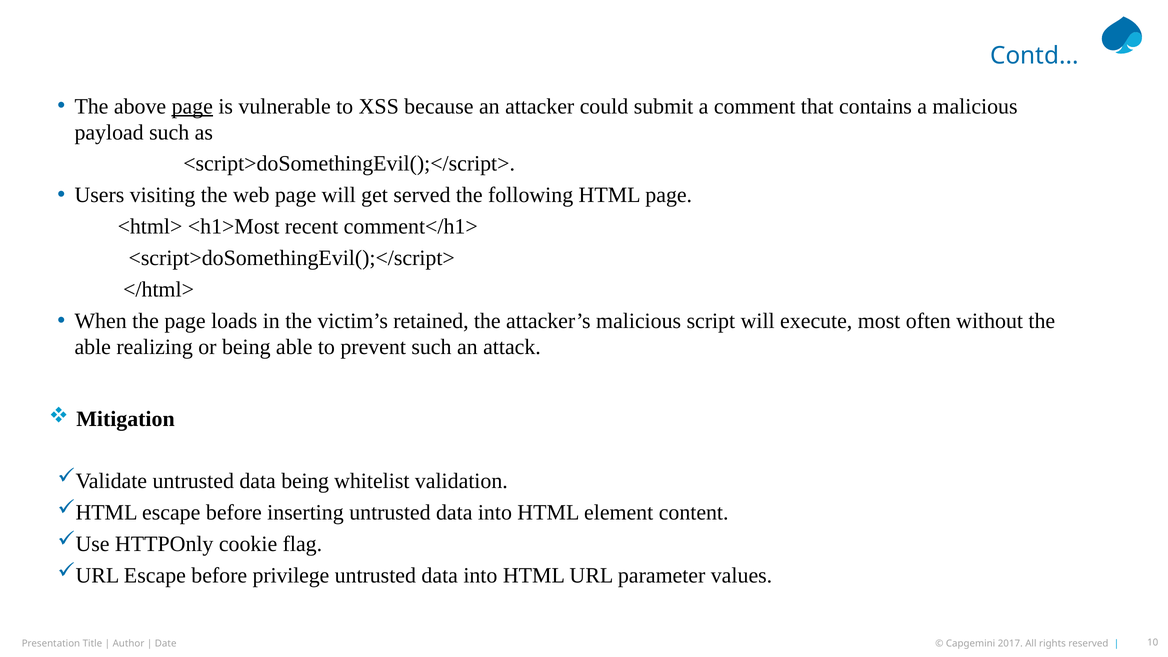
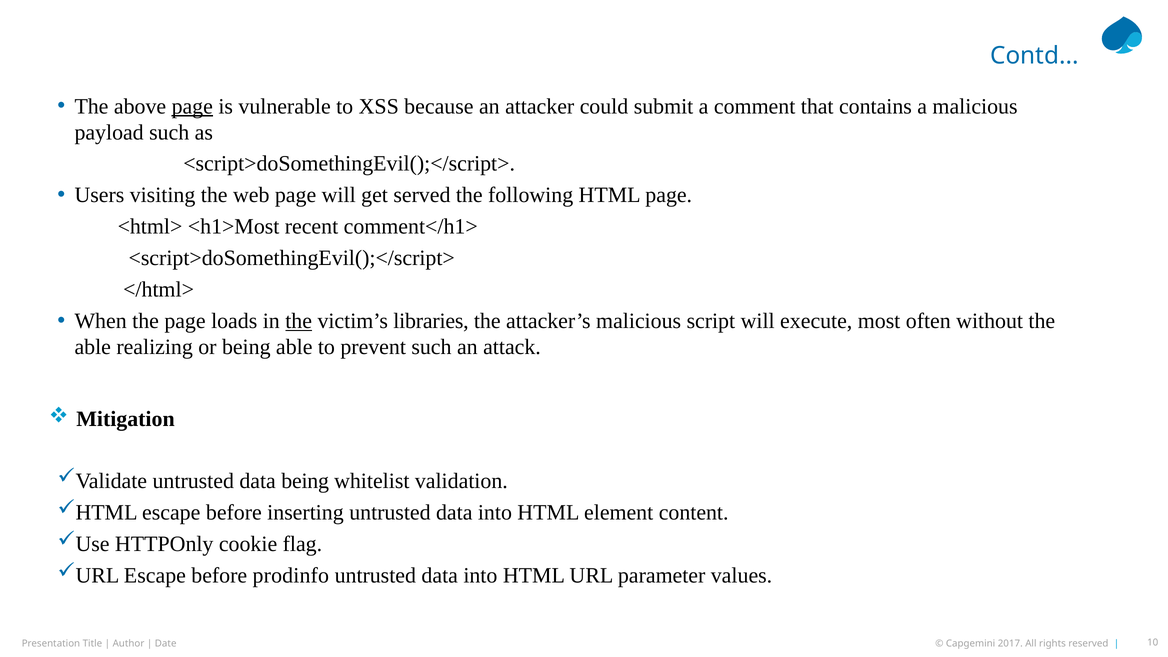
the underline: none -> present (299, 321)
retained: retained -> libraries (431, 321)
privilege: privilege -> prodinfo (291, 576)
